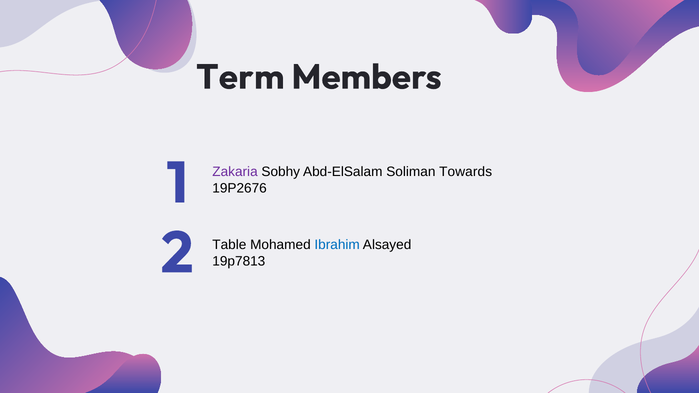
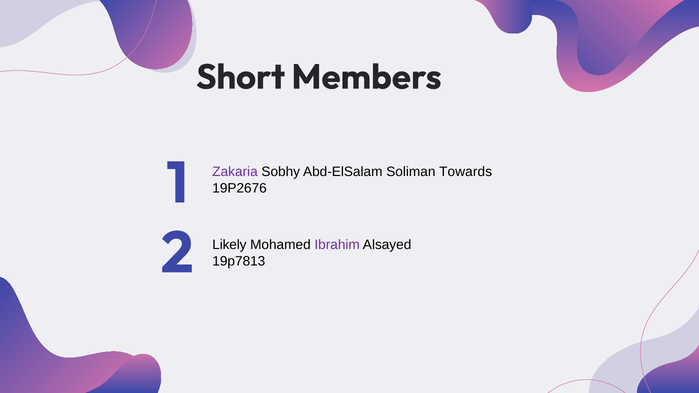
Term: Term -> Short (241, 77)
Table: Table -> Likely (229, 245)
Ibrahim colour: blue -> purple (337, 245)
